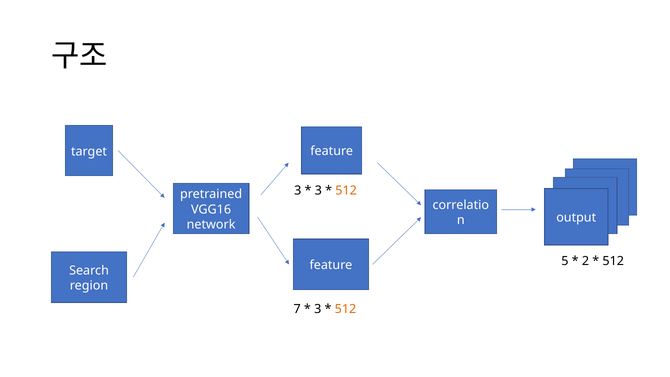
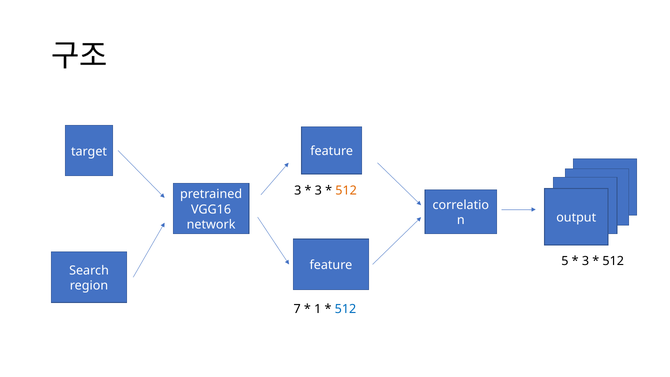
2: 2 -> 3 (586, 261)
3: 3 -> 1 (318, 309)
512 colour: orange -> blue (345, 309)
